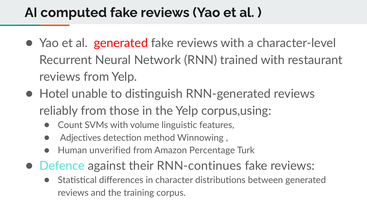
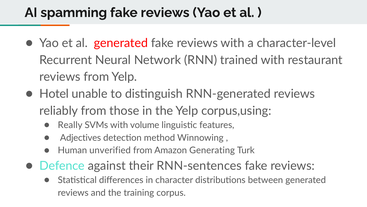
computed: computed -> spamming (74, 13)
Count: Count -> Really (70, 125)
Percentage: Percentage -> Generating (212, 150)
RNN-continues: RNN-continues -> RNN-sentences (199, 165)
